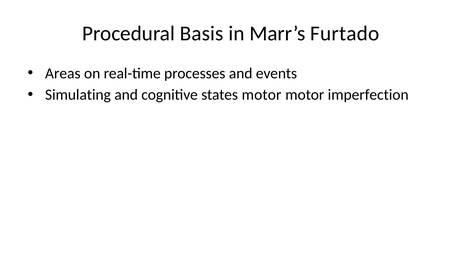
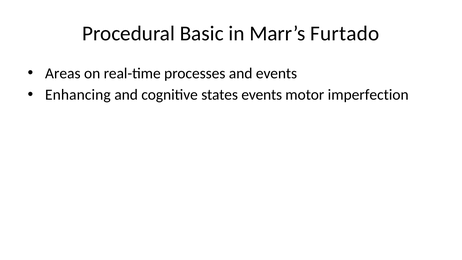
Basis: Basis -> Basic (202, 34)
Simulating: Simulating -> Enhancing (78, 95)
states motor: motor -> events (262, 95)
